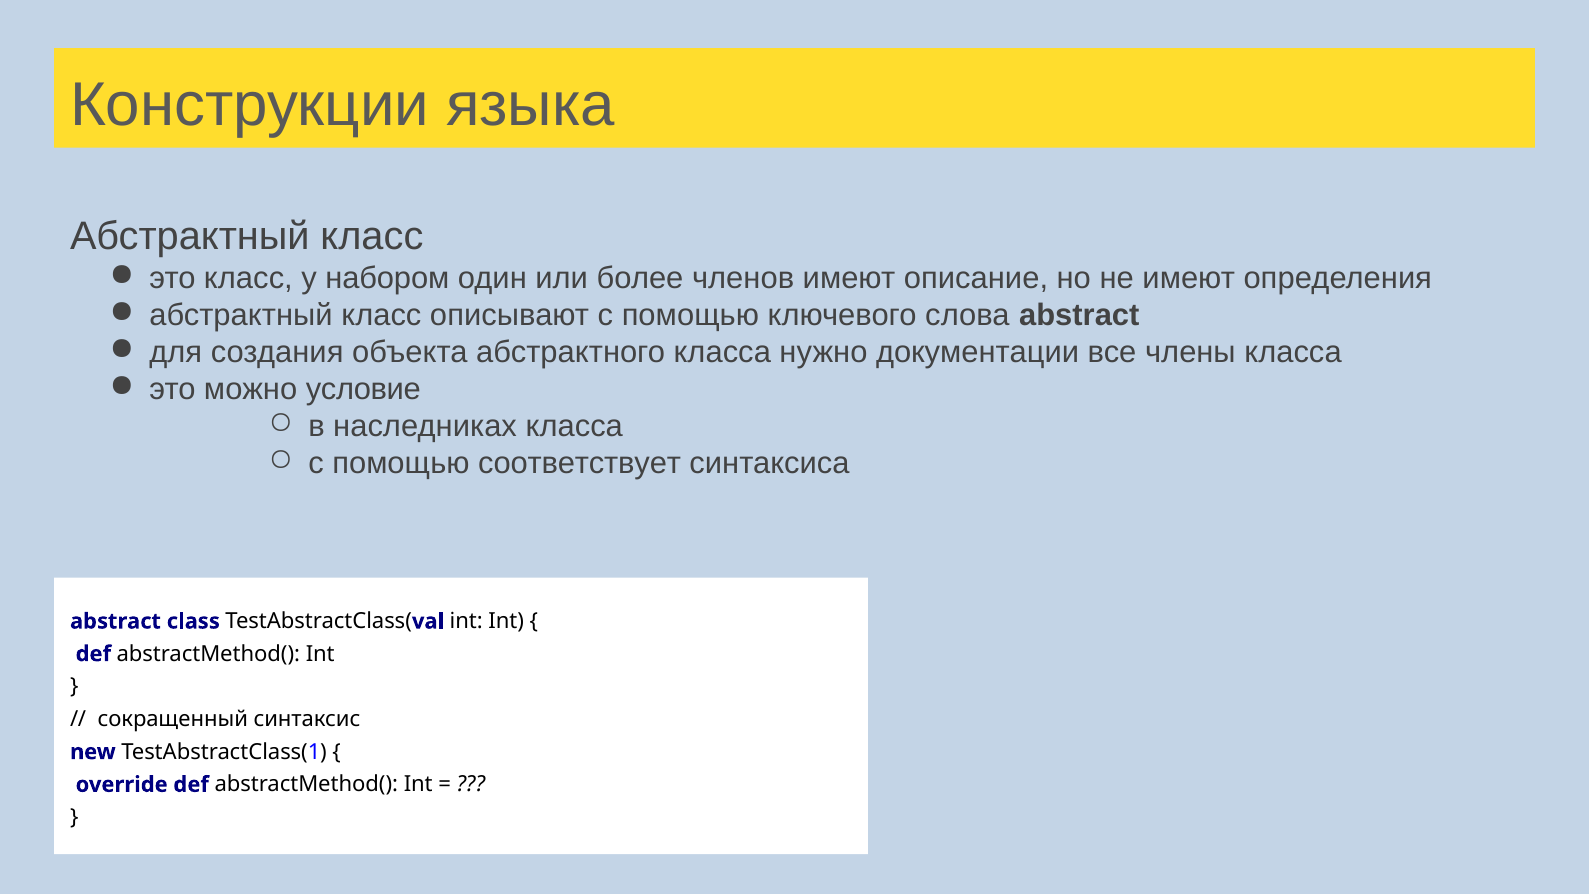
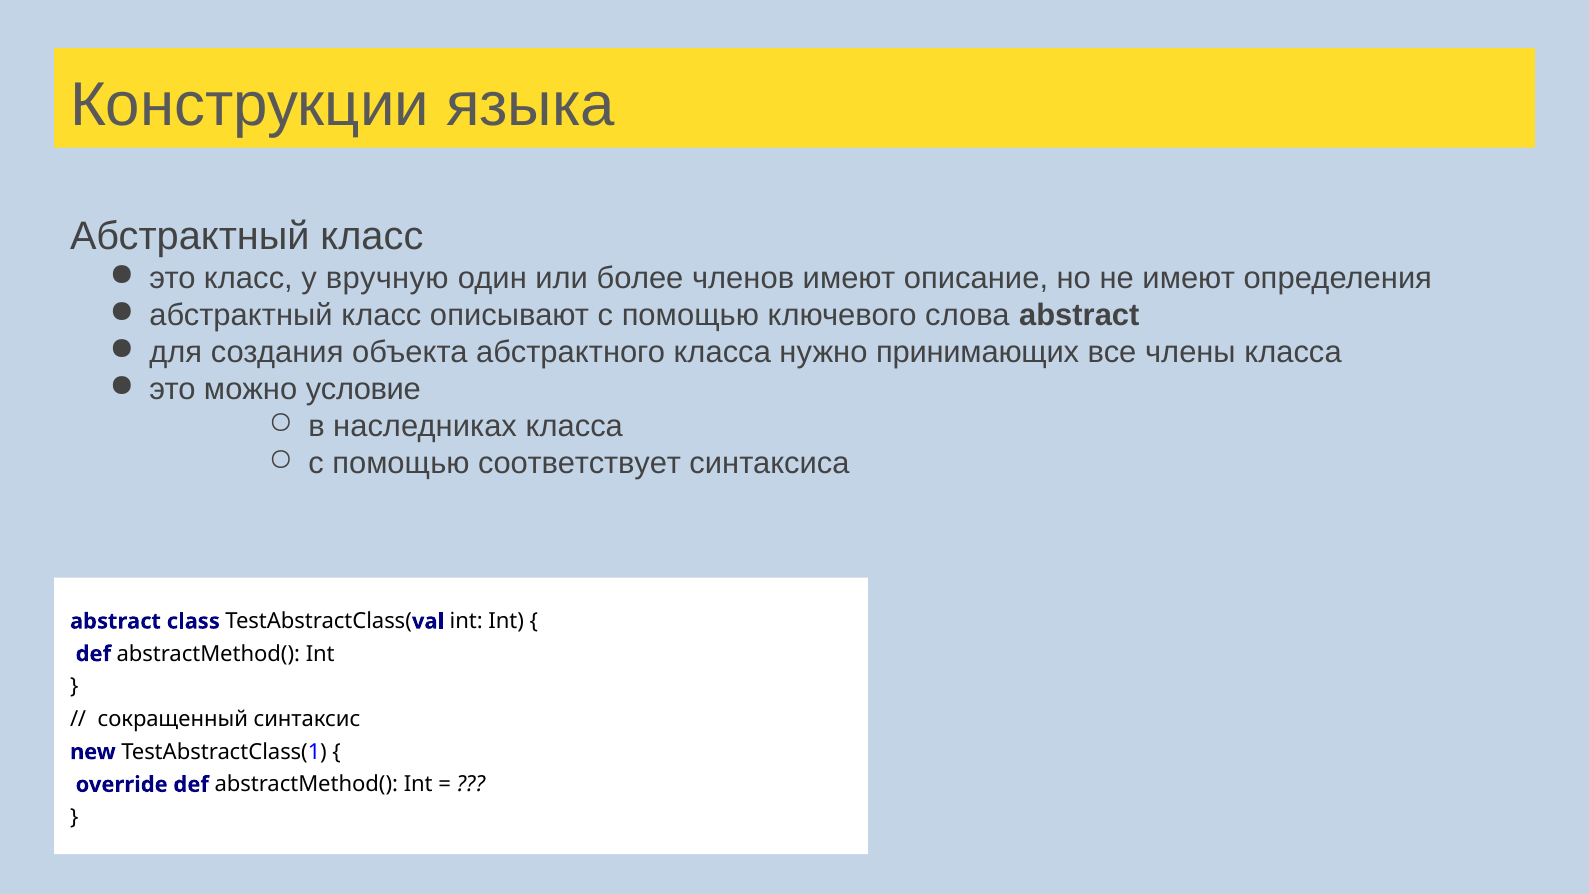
набором: набором -> вручную (387, 278)
документации: документации -> принимающих (978, 352)
